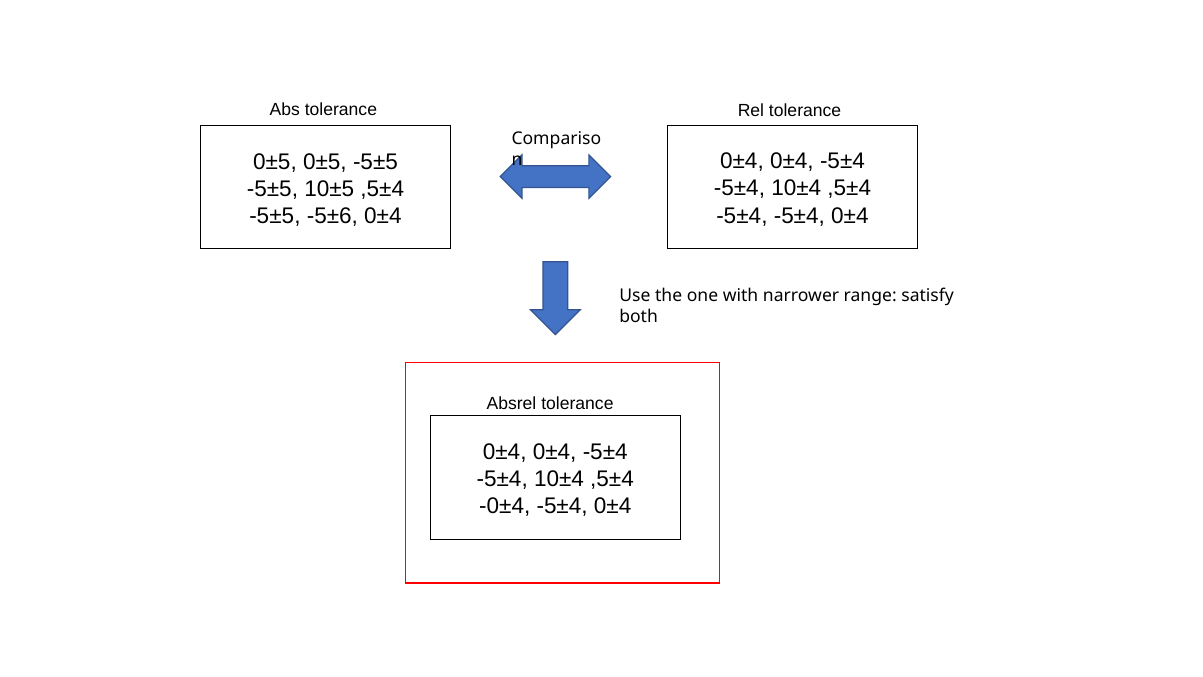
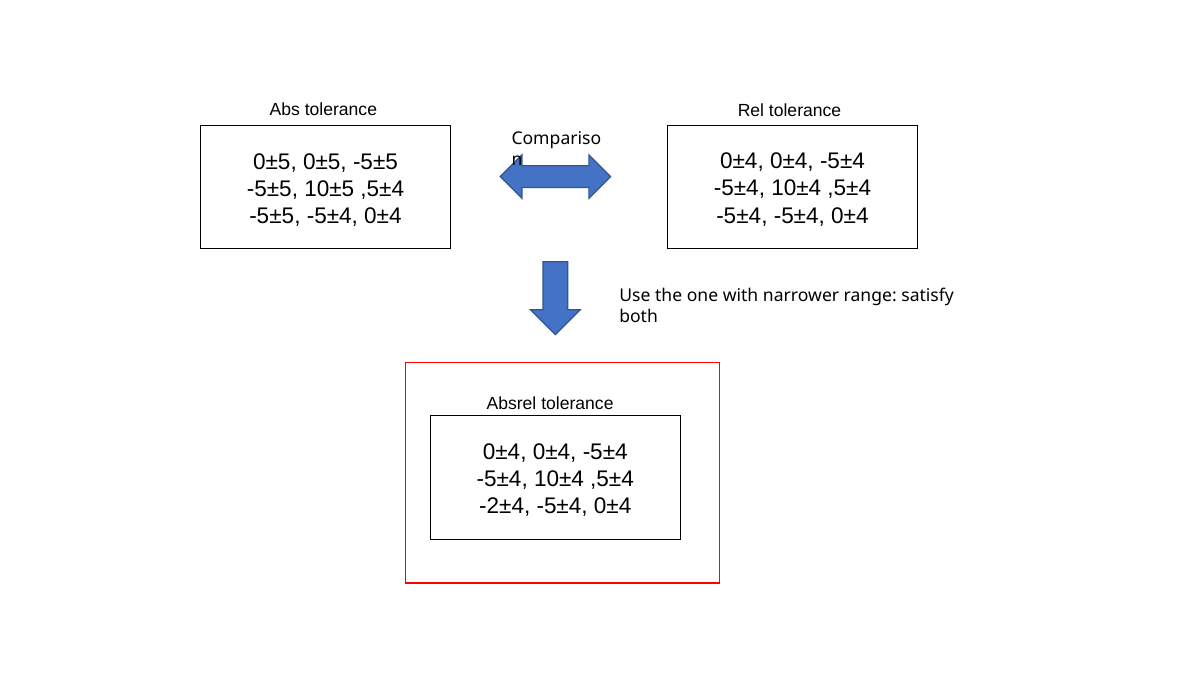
-5±5 -5±6: -5±6 -> -5±4 (332, 216)
-0±4: -0±4 -> -2±4 (505, 506)
